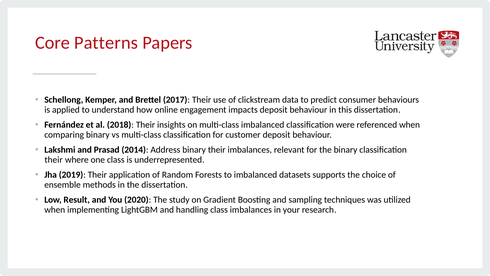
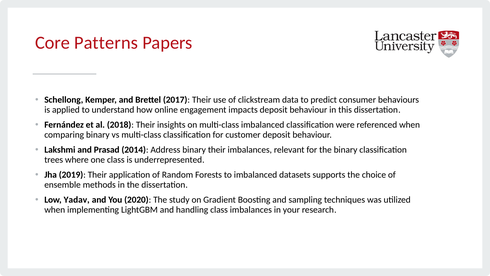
their: their -> trees (54, 160)
Result: Result -> Yadav (77, 200)
